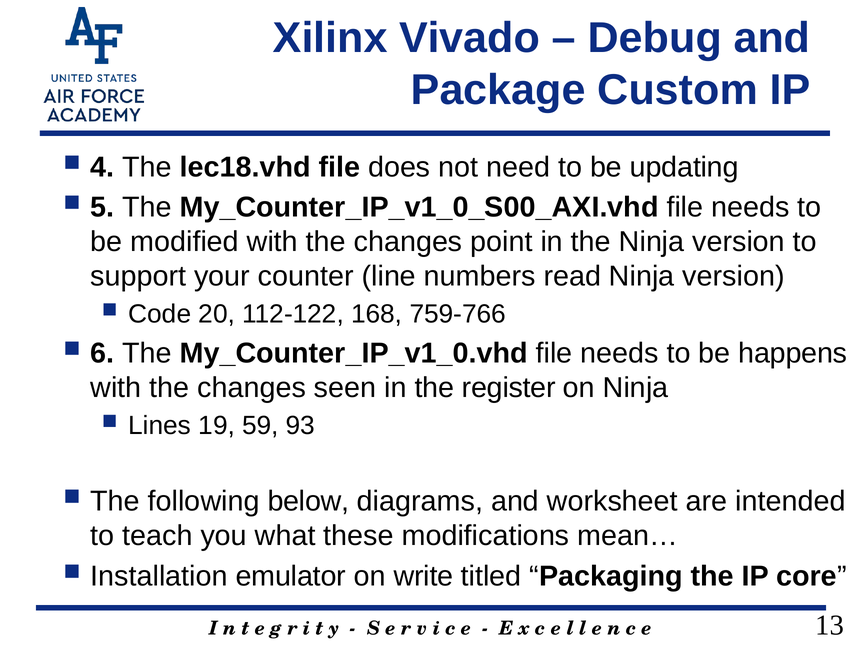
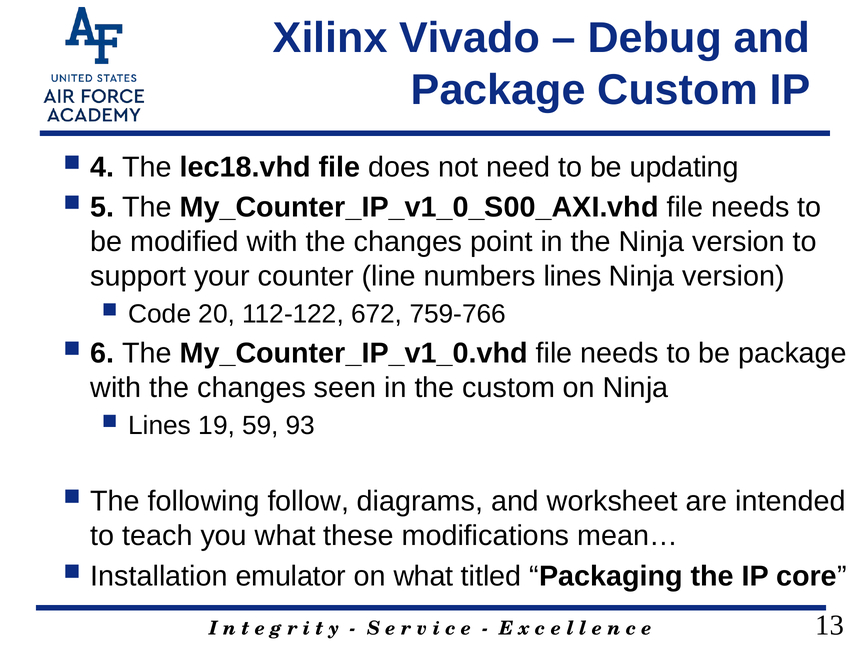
numbers read: read -> lines (573, 276)
168: 168 -> 672 (377, 314)
be happens: happens -> package (793, 353)
the register: register -> custom (509, 388)
below: below -> follow (308, 502)
on write: write -> what (423, 577)
